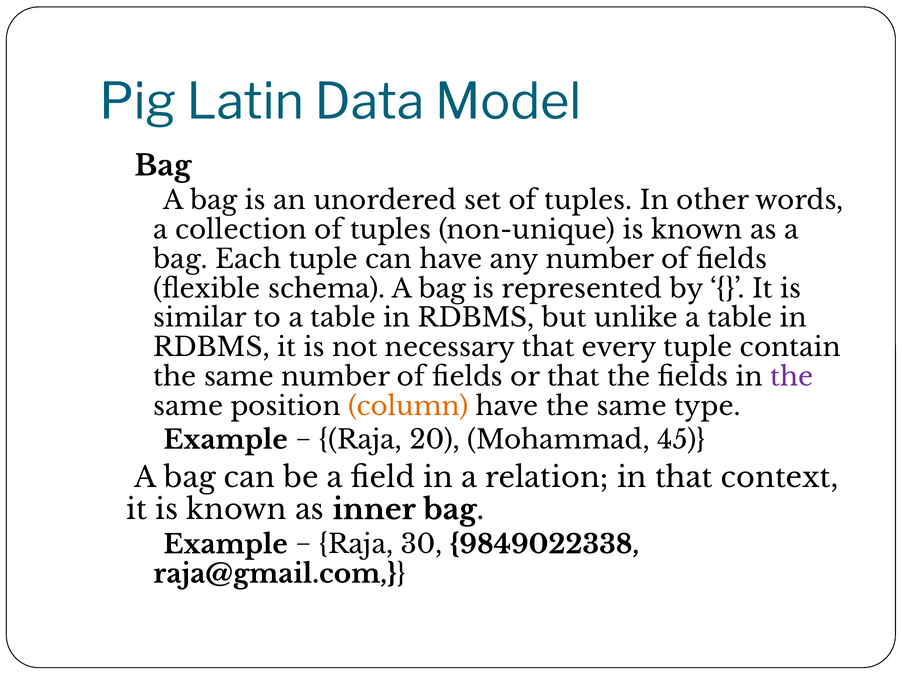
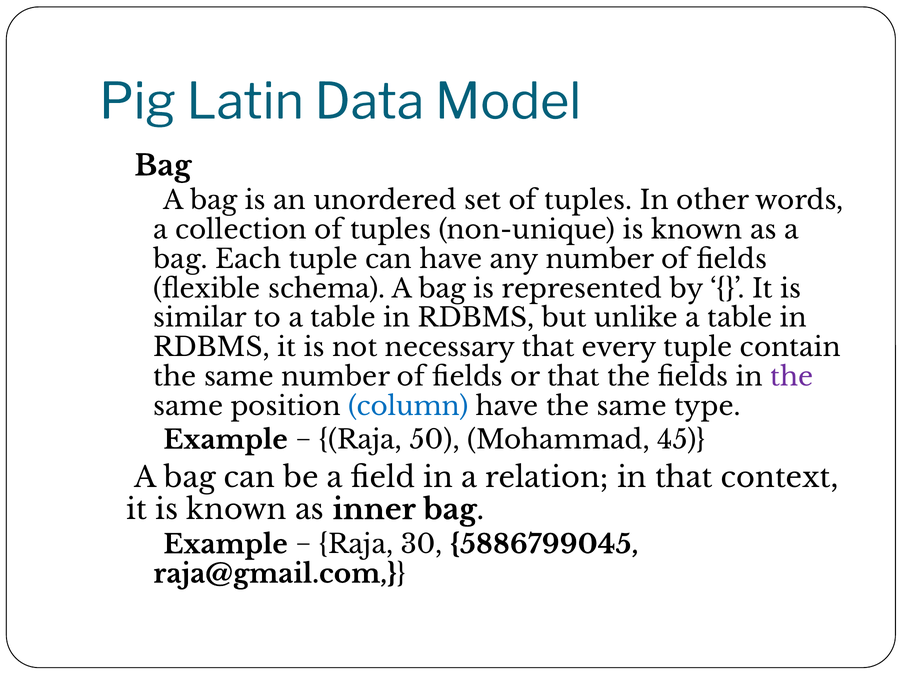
column colour: orange -> blue (408, 406)
20: 20 -> 50 (435, 440)
9849022338: 9849022338 -> 5886799045 (544, 544)
